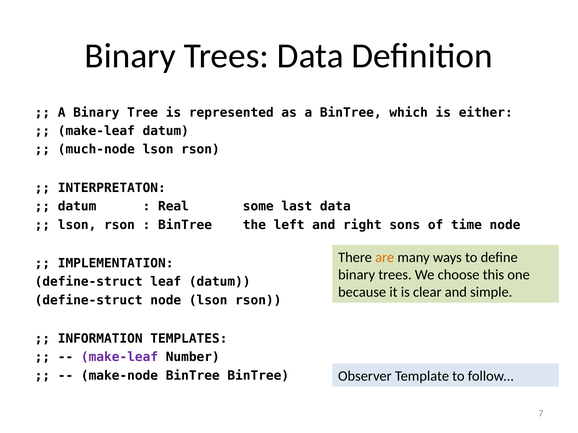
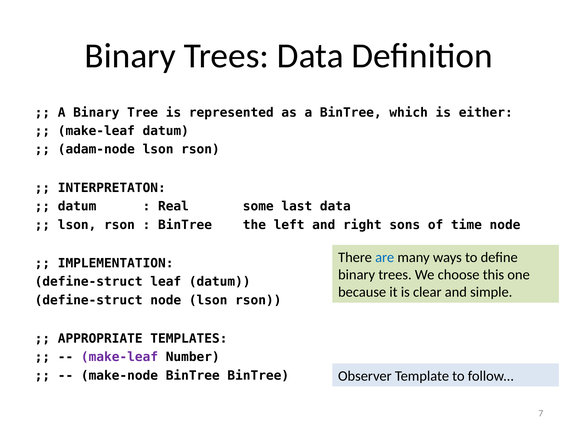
much-node: much-node -> adam-node (96, 150)
are colour: orange -> blue (385, 258)
INFORMATION: INFORMATION -> APPROPRIATE (100, 339)
